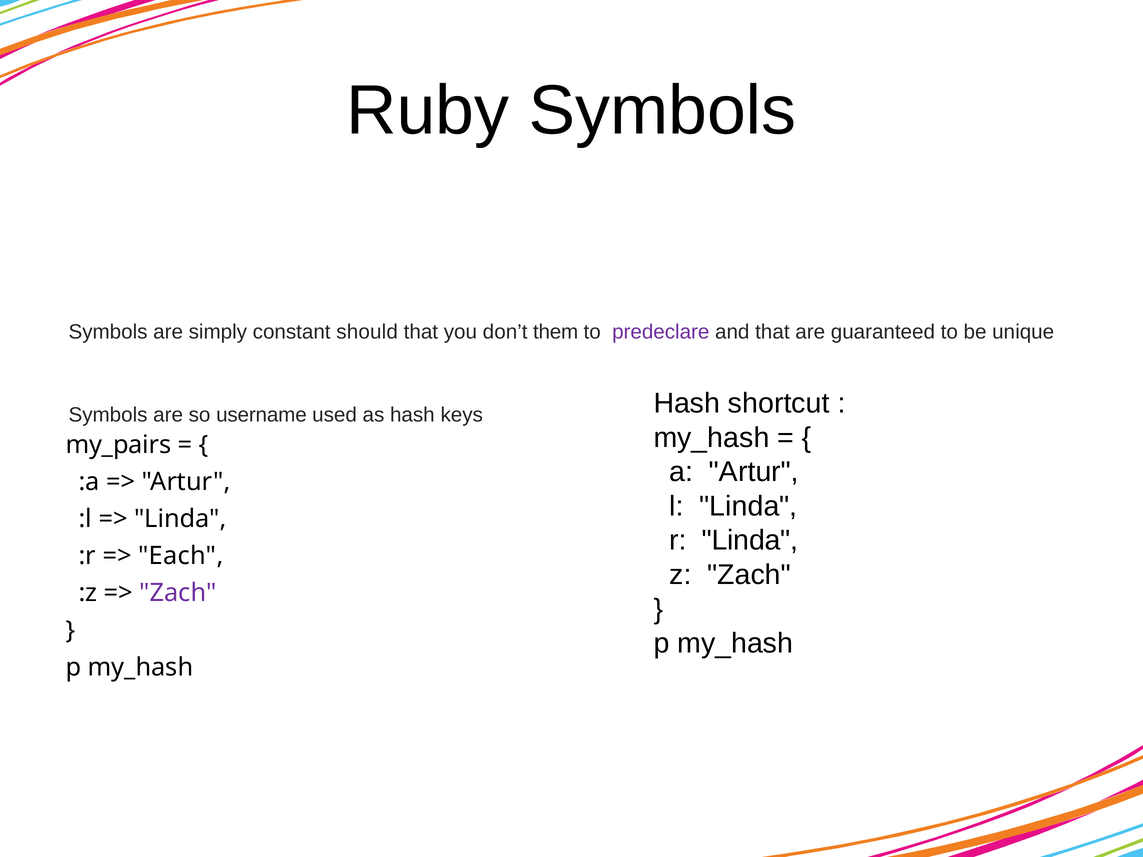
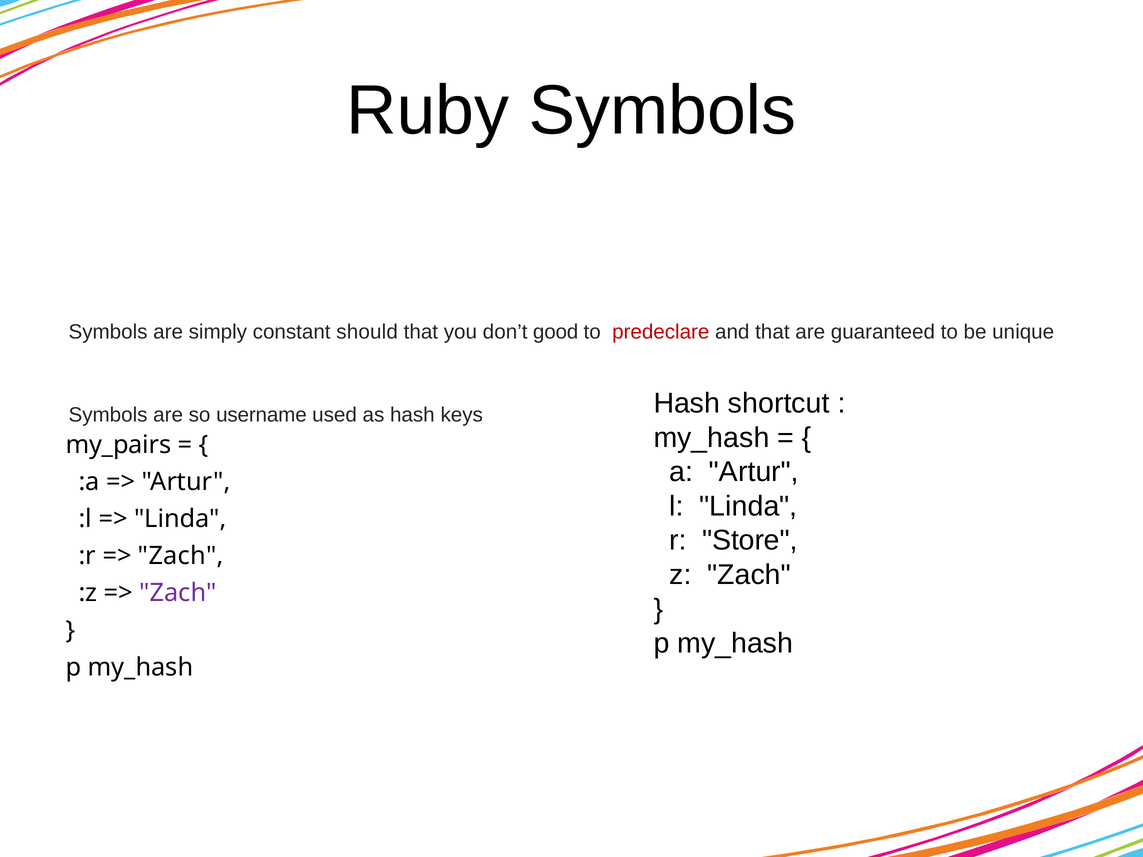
them: them -> good (556, 332)
predeclare colour: purple -> red (661, 332)
r Linda: Linda -> Store (750, 541)
Each: Each -> Zach (181, 556)
